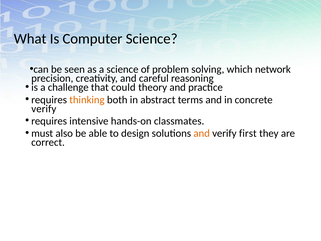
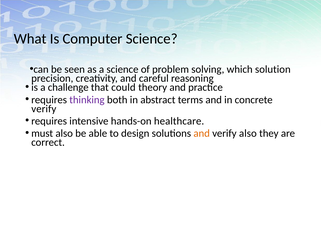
network: network -> solution (273, 69)
thinking colour: orange -> purple (87, 100)
classmates: classmates -> healthcare (179, 121)
verify first: first -> also (248, 133)
